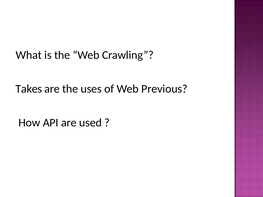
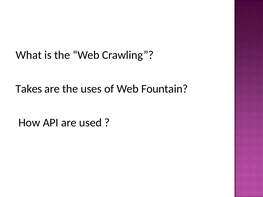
Previous: Previous -> Fountain (165, 89)
